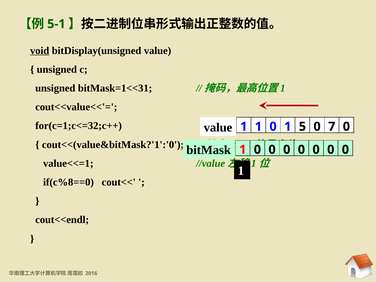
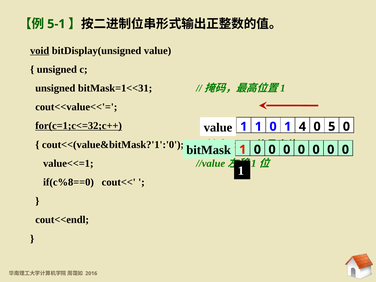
for(c=1;c<=32;c++ underline: none -> present (79, 126)
5: 5 -> 4 (302, 127)
7: 7 -> 5 (332, 127)
